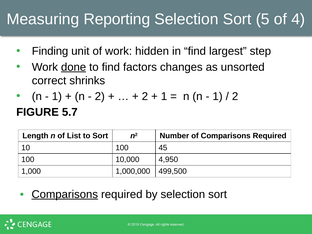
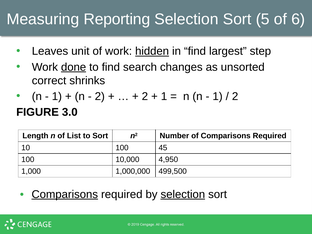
4: 4 -> 6 (298, 19)
Finding: Finding -> Leaves (50, 51)
hidden underline: none -> present (152, 51)
factors: factors -> search (140, 67)
5.7: 5.7 -> 3.0 (70, 112)
selection underline: none -> present (183, 194)
